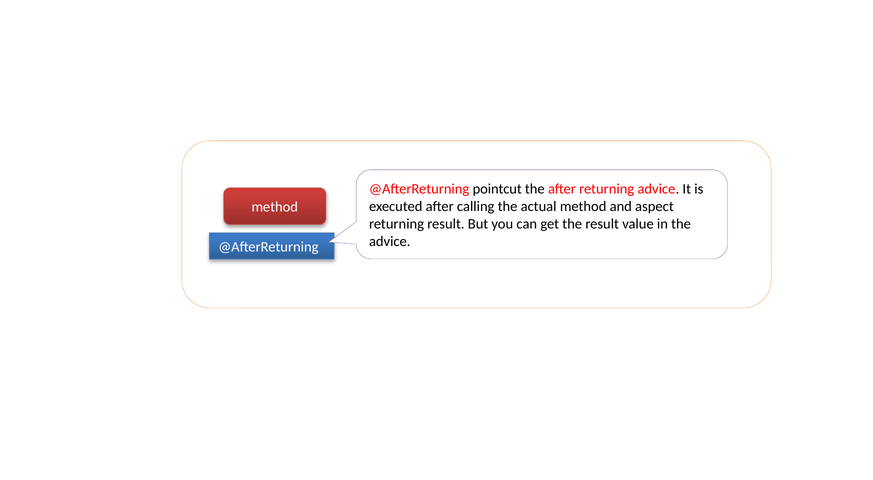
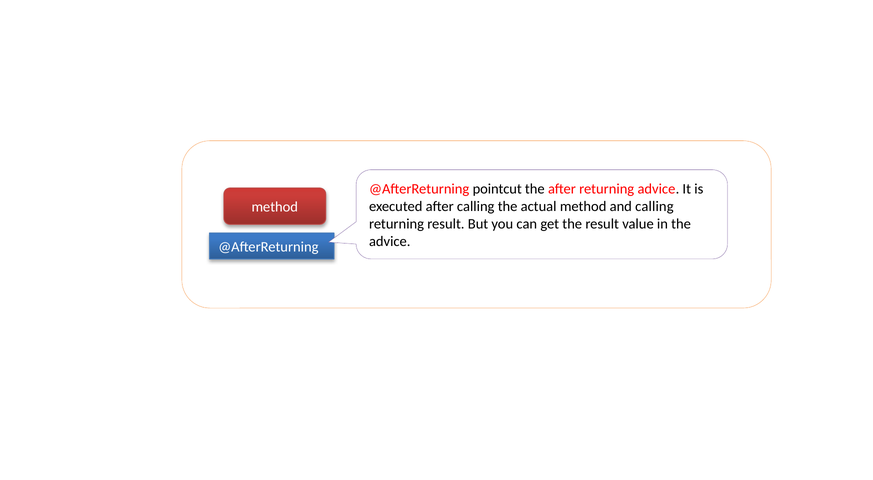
and aspect: aspect -> calling (654, 207)
